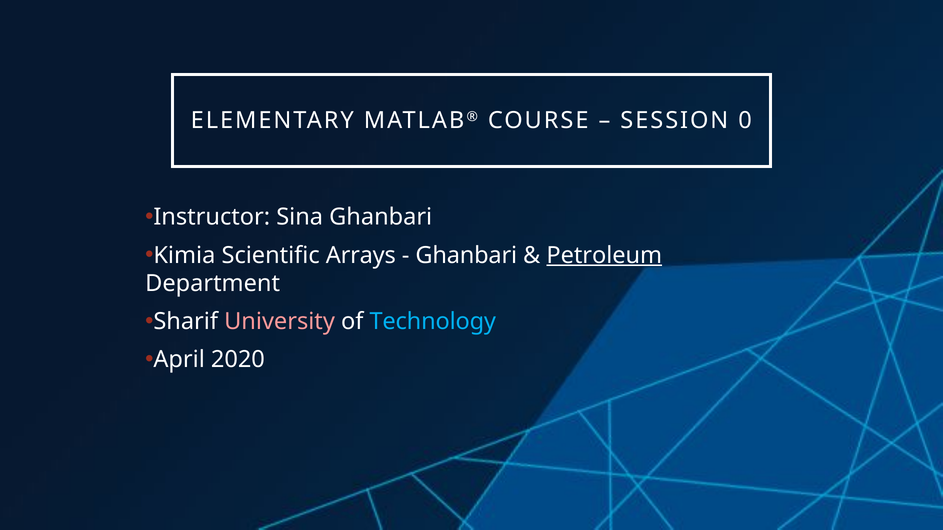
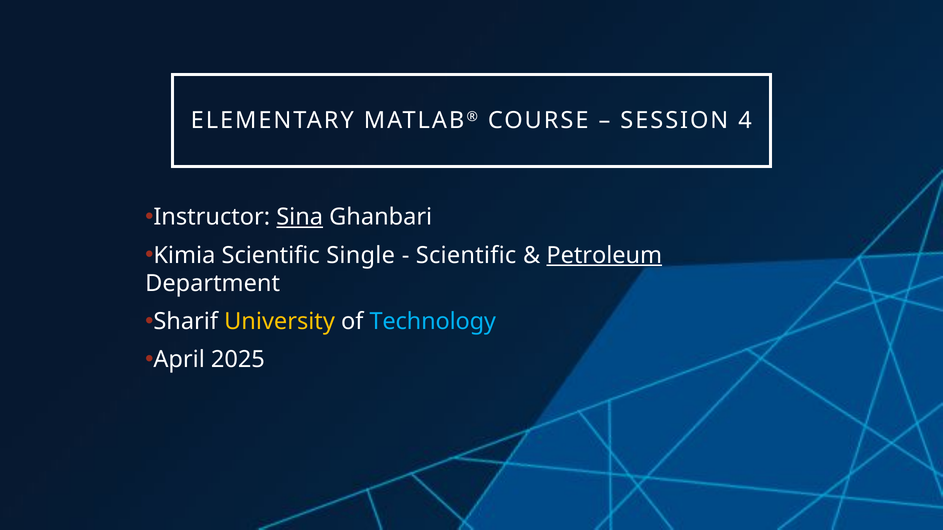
0: 0 -> 4 (745, 120)
Sina underline: none -> present (300, 217)
Arrays: Arrays -> Single (361, 255)
Ghanbari: Ghanbari -> Scientific (466, 255)
University colour: pink -> yellow (280, 322)
2020: 2020 -> 2025 (238, 360)
